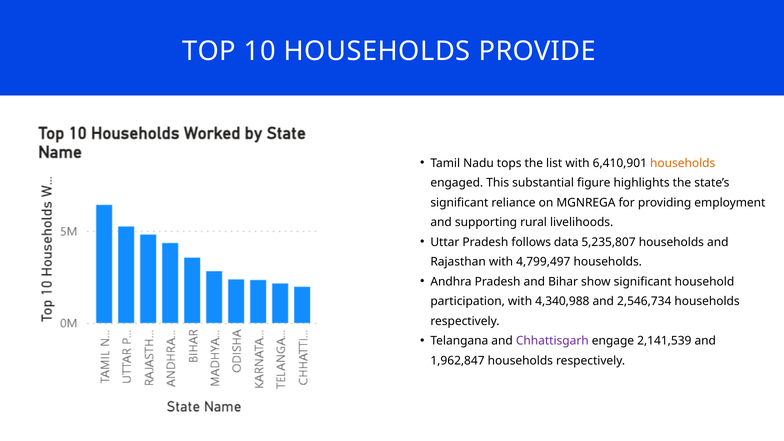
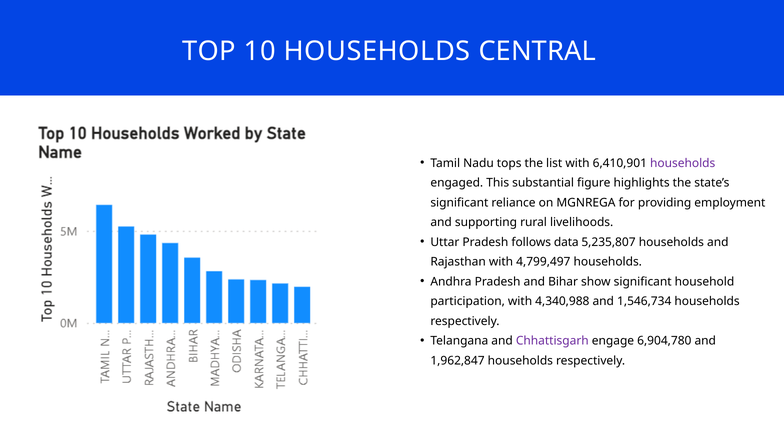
PROVIDE: PROVIDE -> CENTRAL (537, 51)
households colour: orange -> purple (683, 163)
2,546,734: 2,546,734 -> 1,546,734 (644, 301)
2,141,539: 2,141,539 -> 6,904,780 (664, 341)
